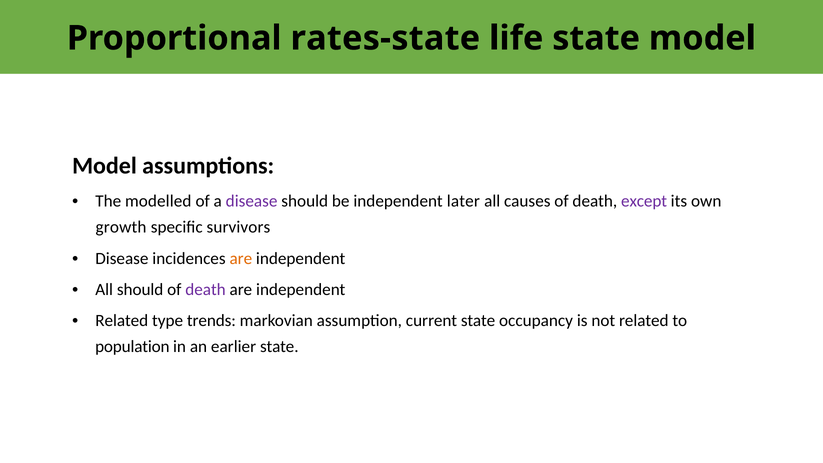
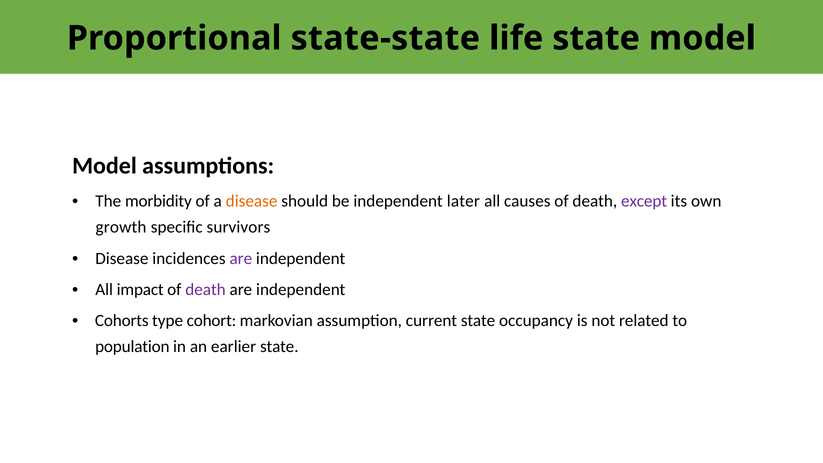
rates-state: rates-state -> state-state (385, 38)
modelled: modelled -> morbidity (158, 201)
disease colour: purple -> orange (252, 201)
are colour: orange -> purple (241, 258)
All should: should -> impact (140, 290)
Related: Related -> Cohorts (122, 321)
trends: trends -> cohort (211, 321)
